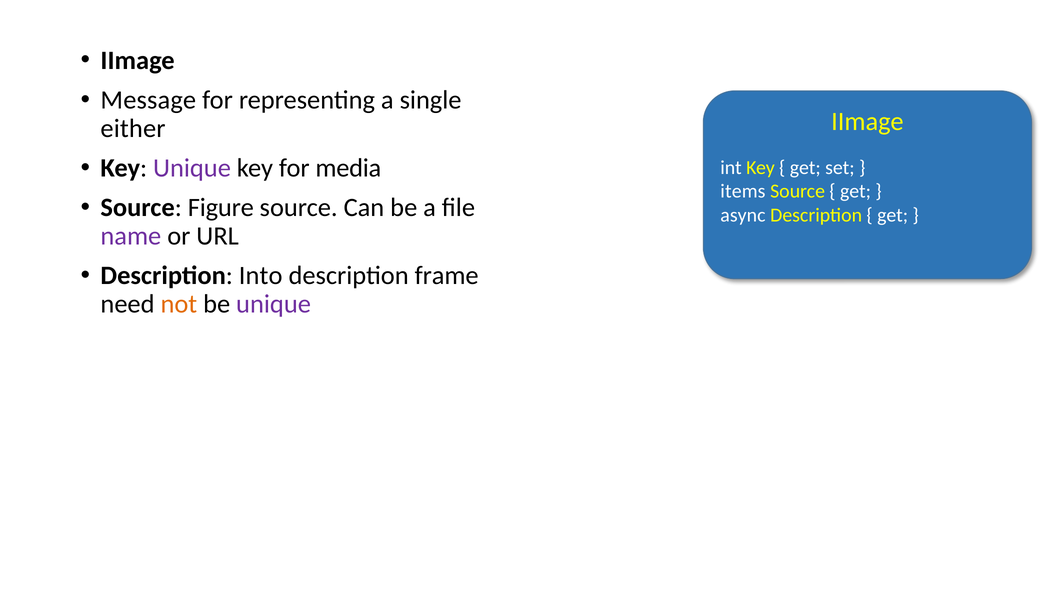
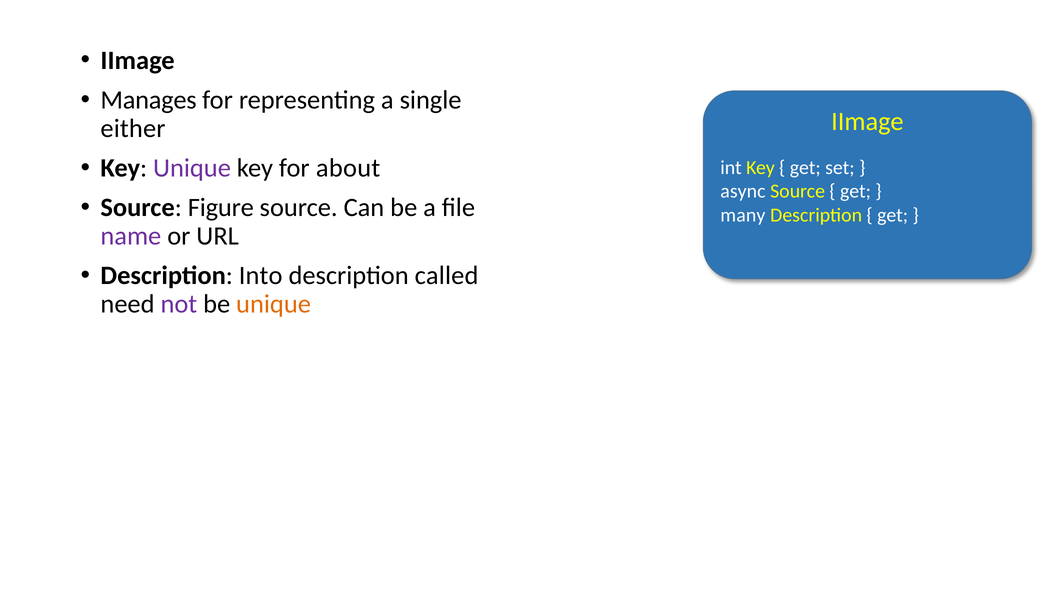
Message: Message -> Manages (149, 100)
media: media -> about (348, 168)
items: items -> async (743, 191)
async: async -> many (743, 215)
frame: frame -> called (447, 276)
not colour: orange -> purple (179, 304)
unique colour: purple -> orange (274, 304)
